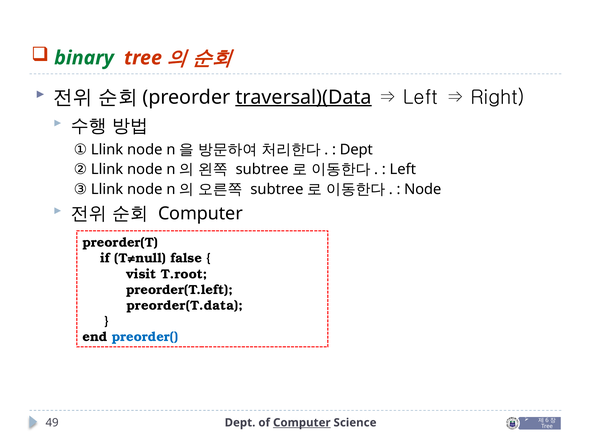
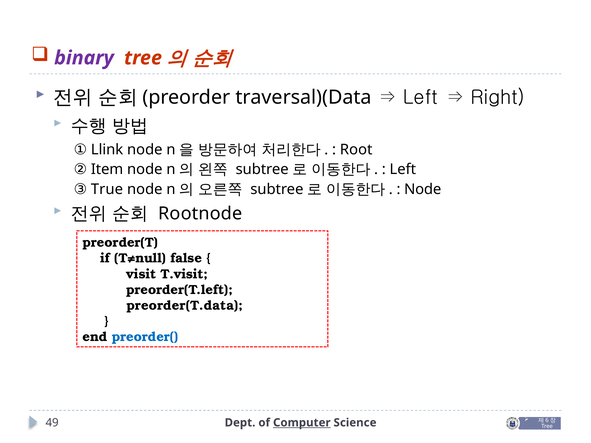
binary colour: green -> purple (84, 58)
traversal)(Data underline: present -> none (303, 97)
Dept: Dept -> Root (356, 150)
② Llink: Llink -> Item (107, 169)
③ Llink: Llink -> True (107, 190)
Computer: Computer -> Rootnode (200, 214)
T.root: T.root -> T.visit (184, 274)
